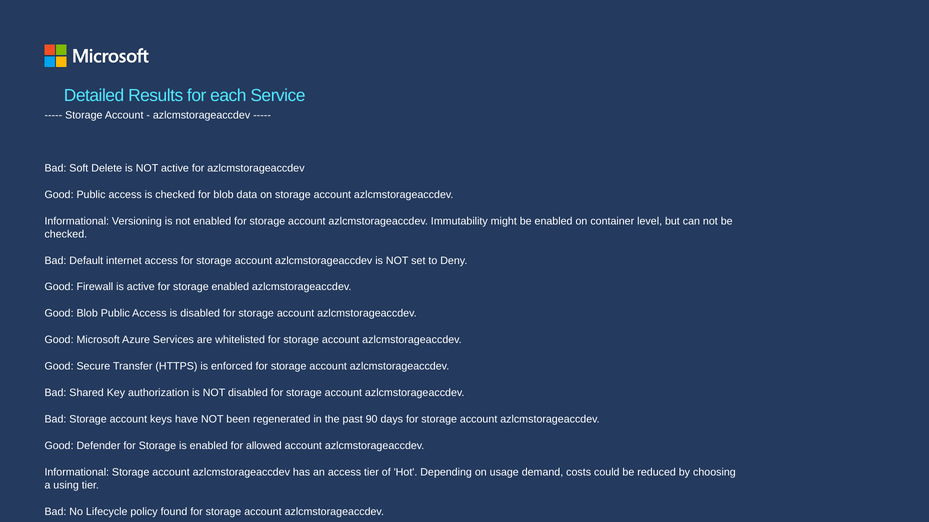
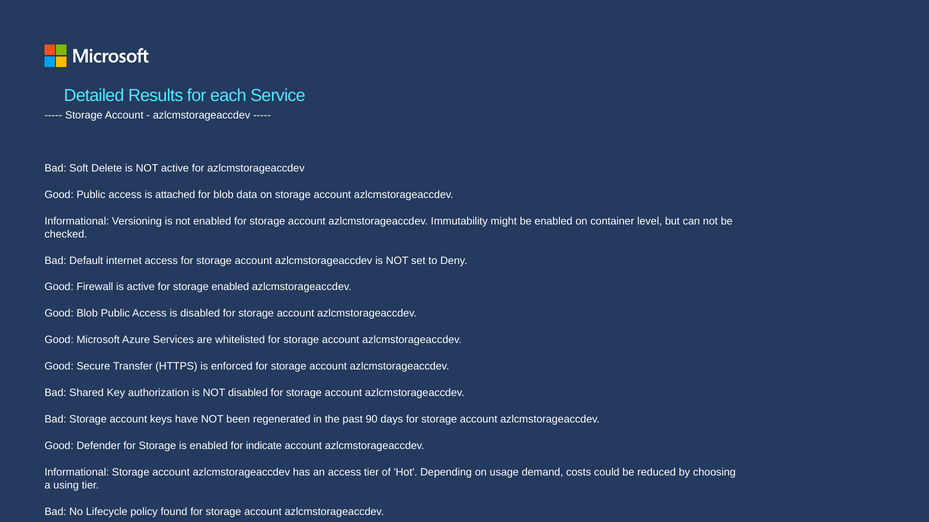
access is checked: checked -> attached (175, 195)
for allowed: allowed -> indicate (264, 446)
